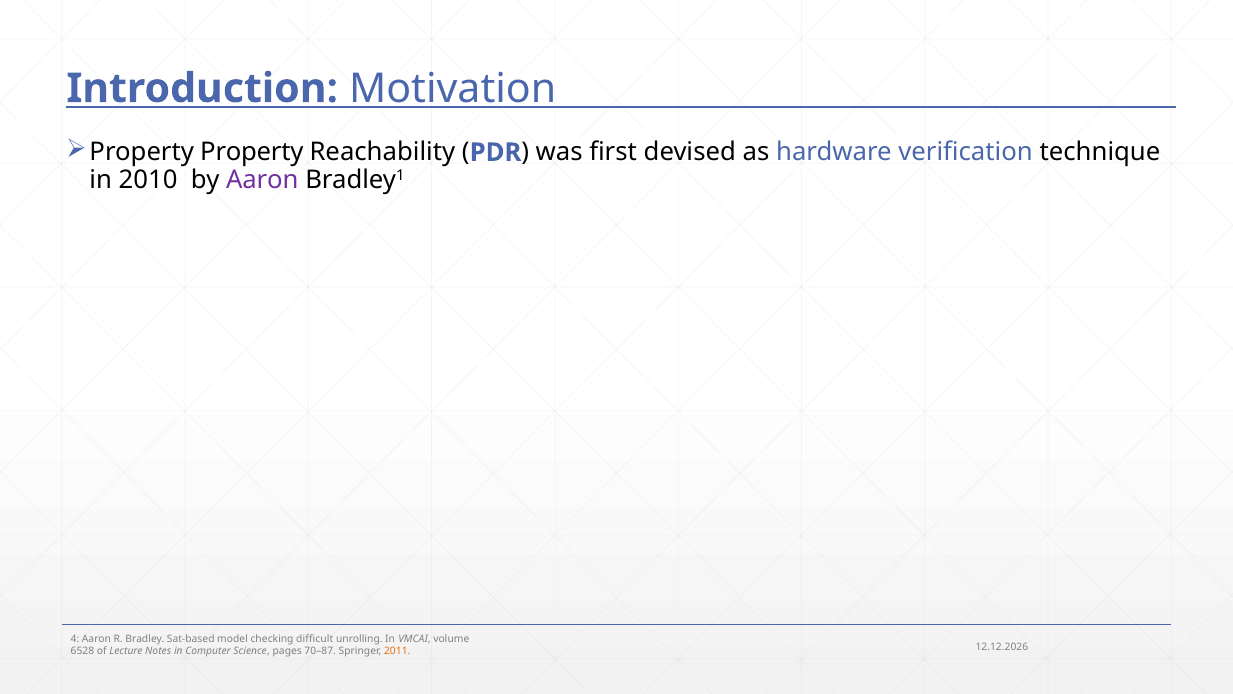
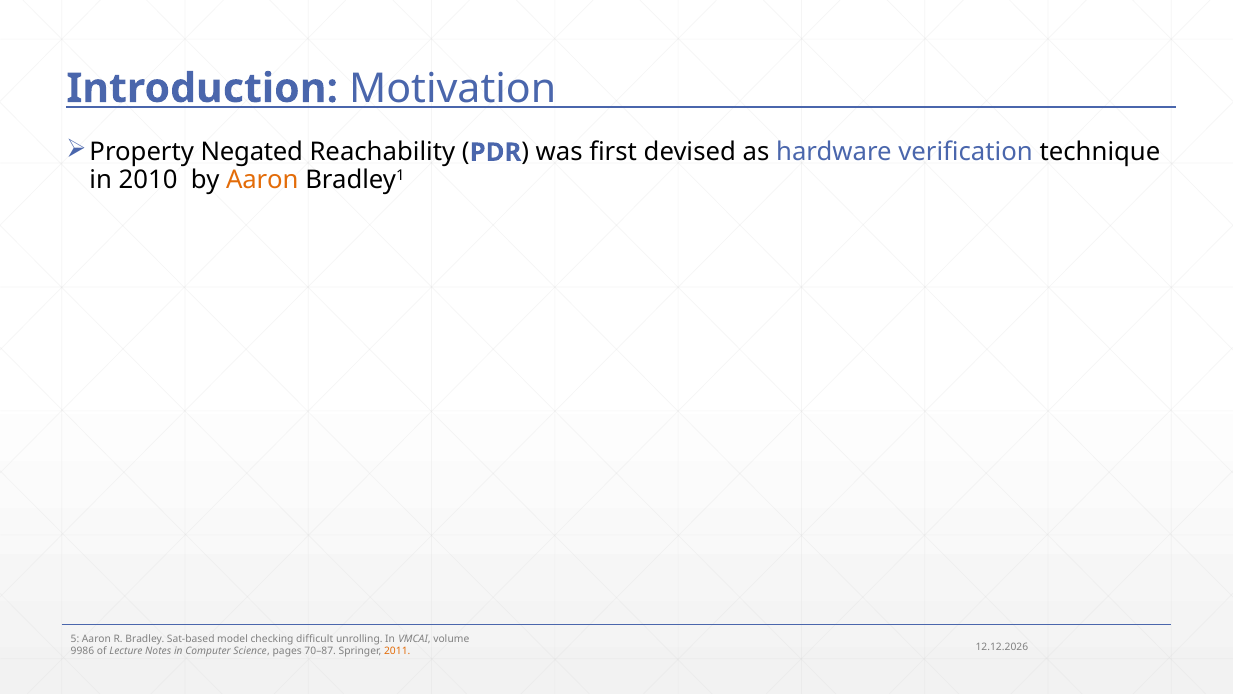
Property Property: Property -> Negated (252, 152)
Aaron colour: purple -> orange (262, 180)
4: 4 -> 5 (75, 639)
6528: 6528 -> 9986 (82, 651)
